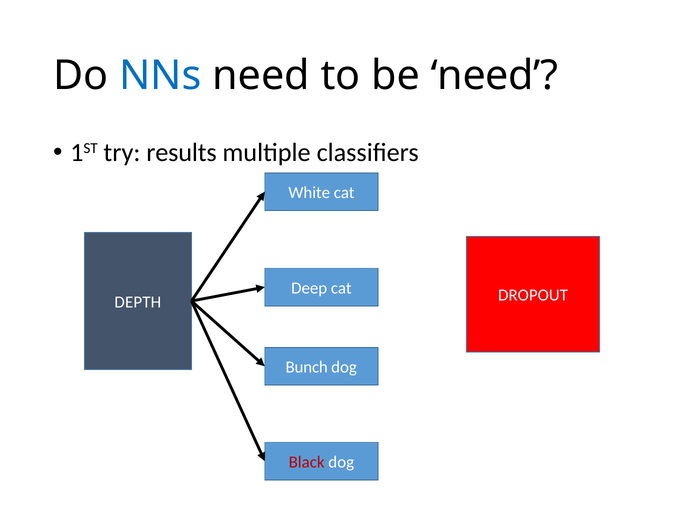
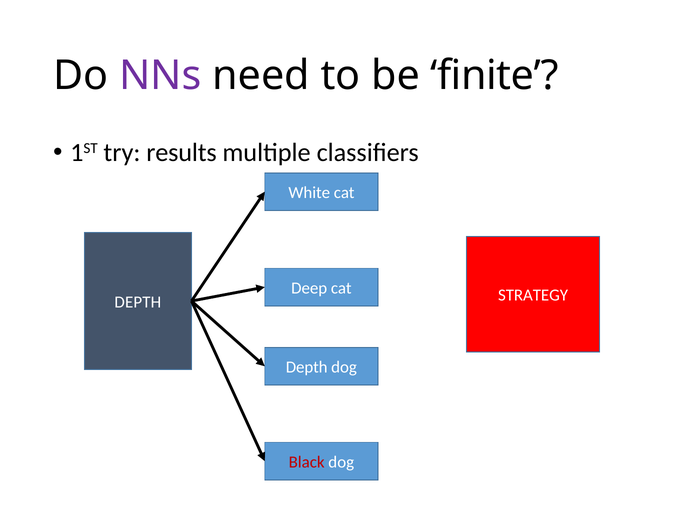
NNs colour: blue -> purple (160, 76)
be need: need -> finite (494, 76)
DROPOUT: DROPOUT -> STRATEGY (533, 295)
Bunch: Bunch -> Depth (307, 367)
